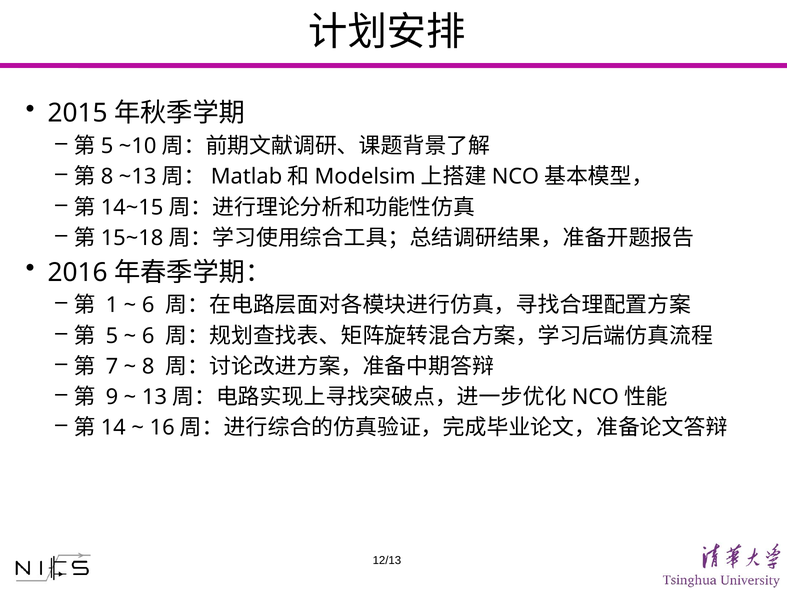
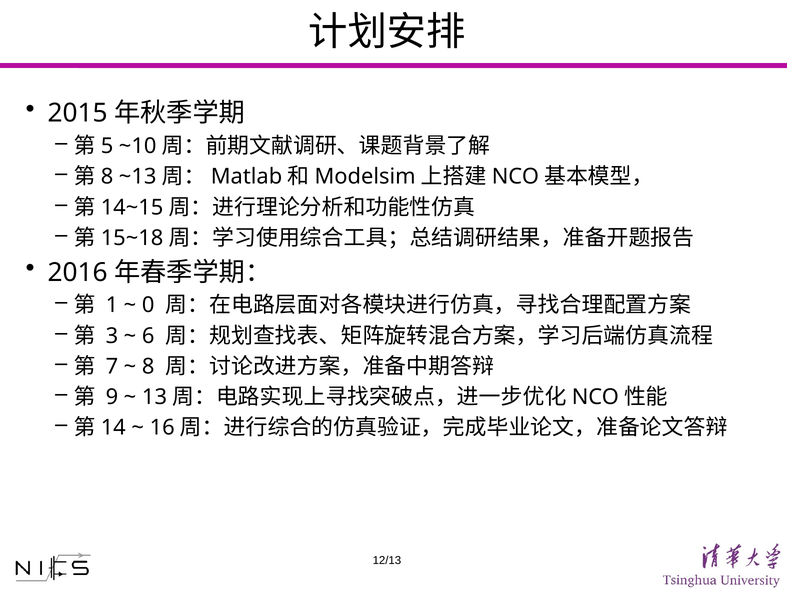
6: 6 -> 0 (148, 305)
5: 5 -> 3 (112, 336)
